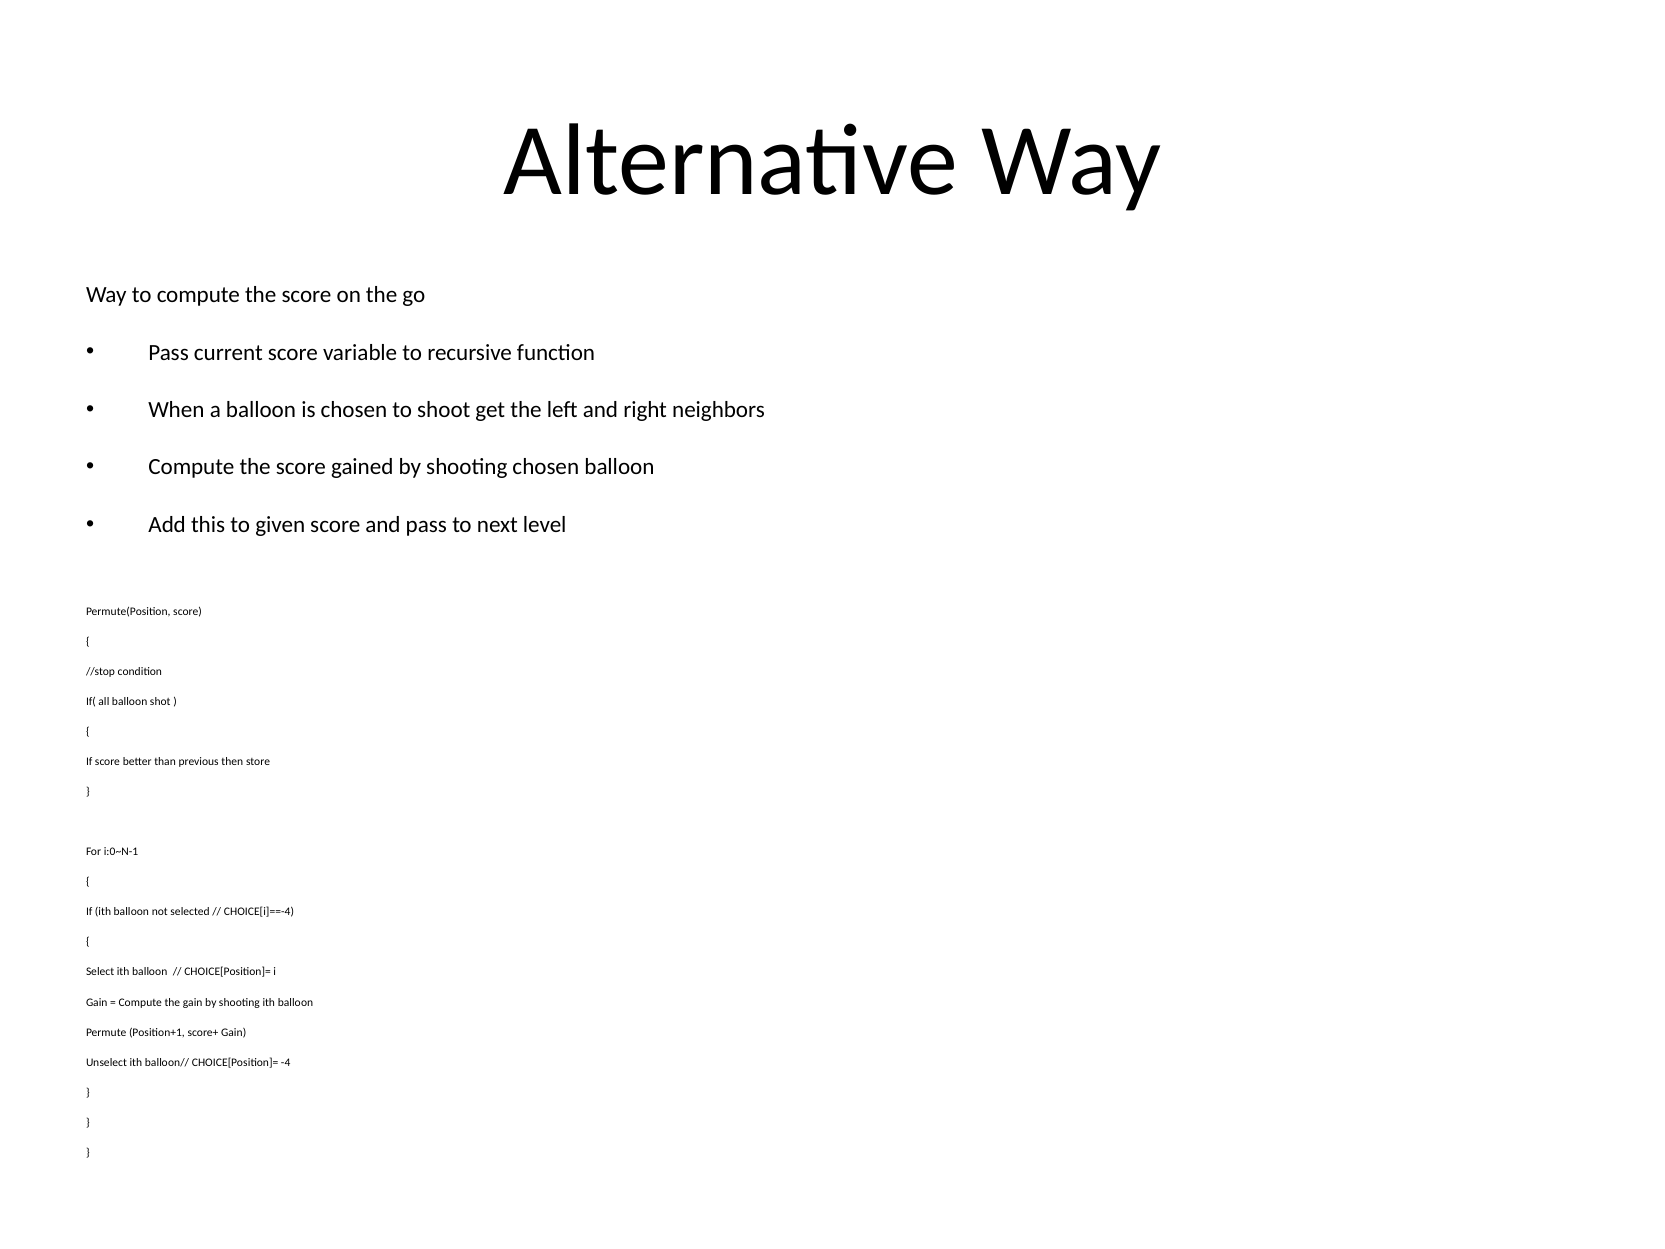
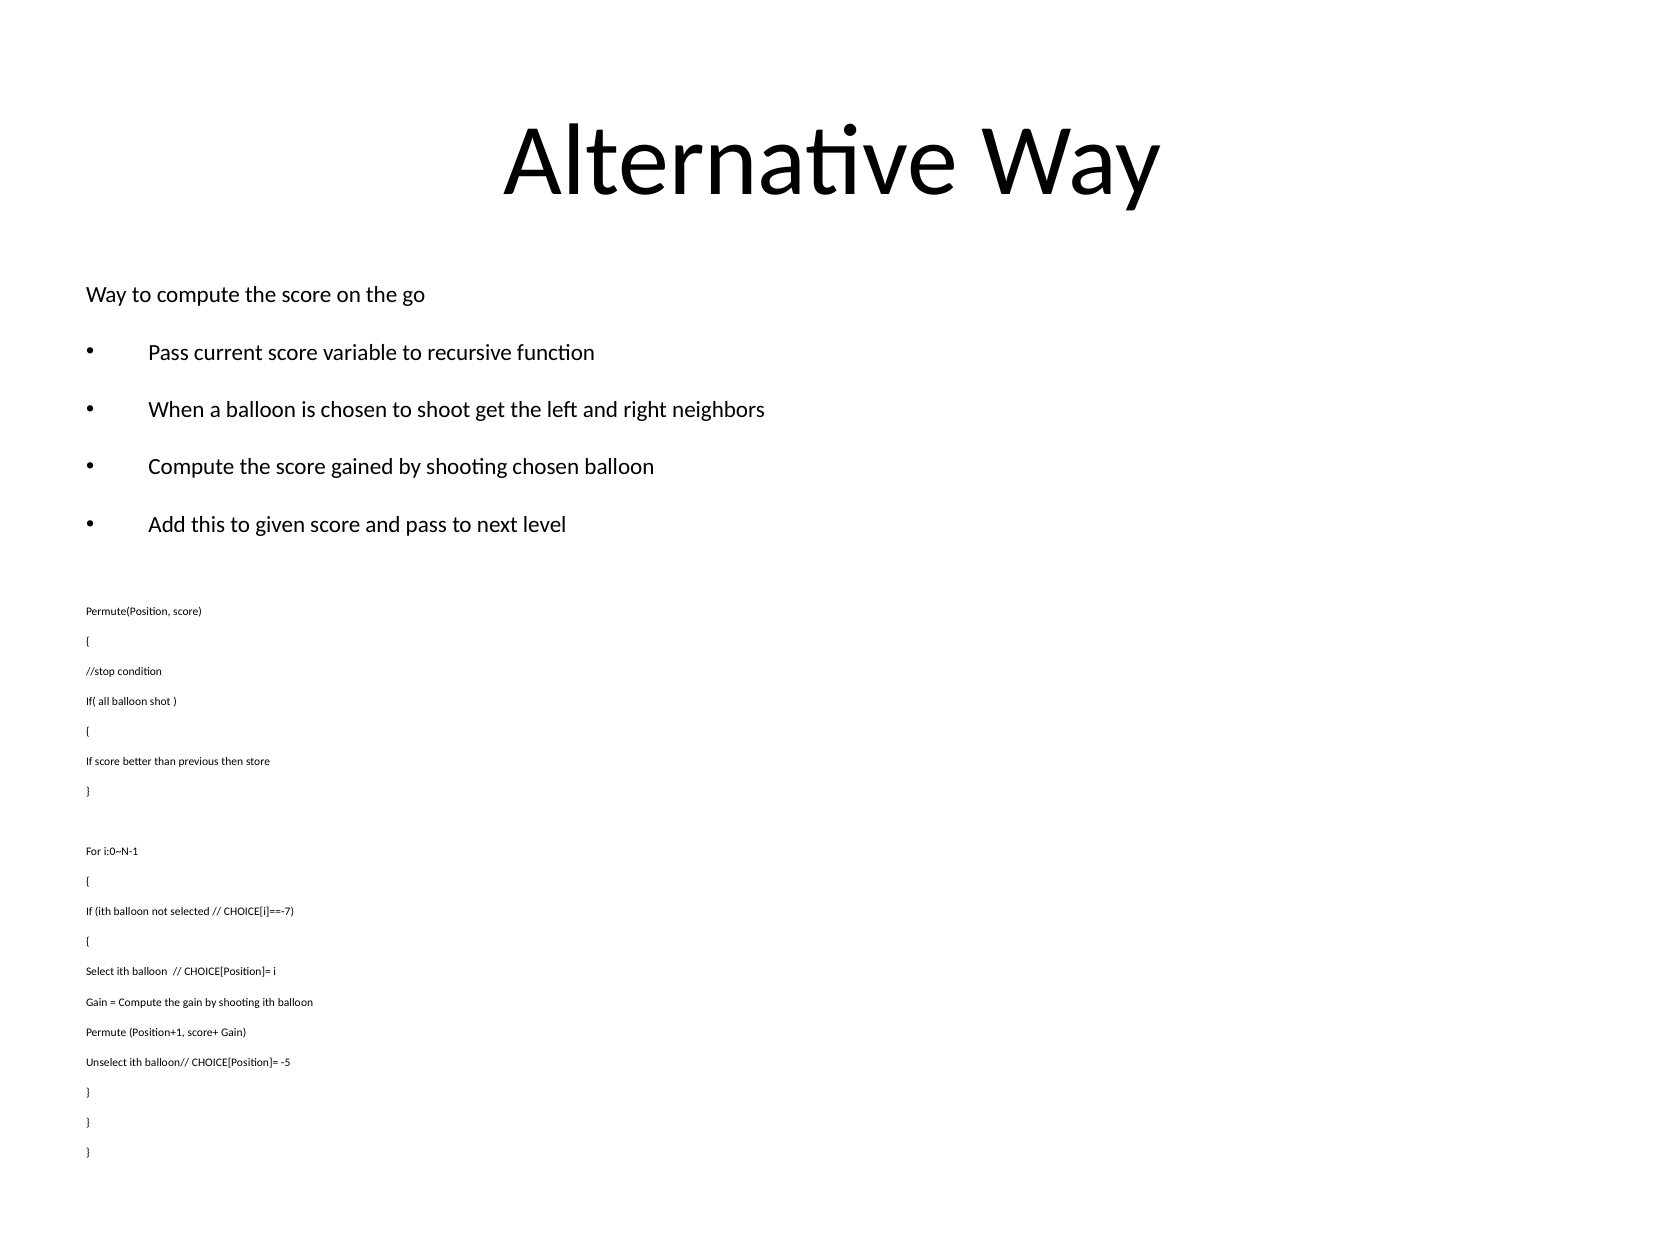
CHOICE[i]==-4: CHOICE[i]==-4 -> CHOICE[i]==-7 (259, 912)
-4: -4 -> -5 (286, 1062)
